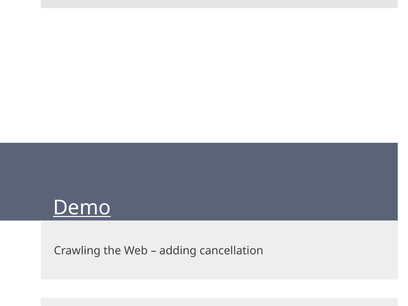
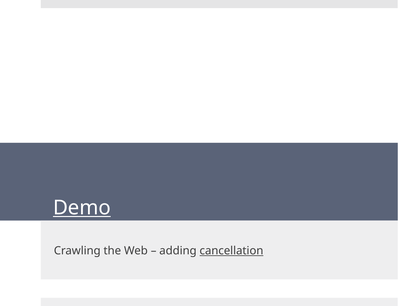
cancellation underline: none -> present (231, 251)
